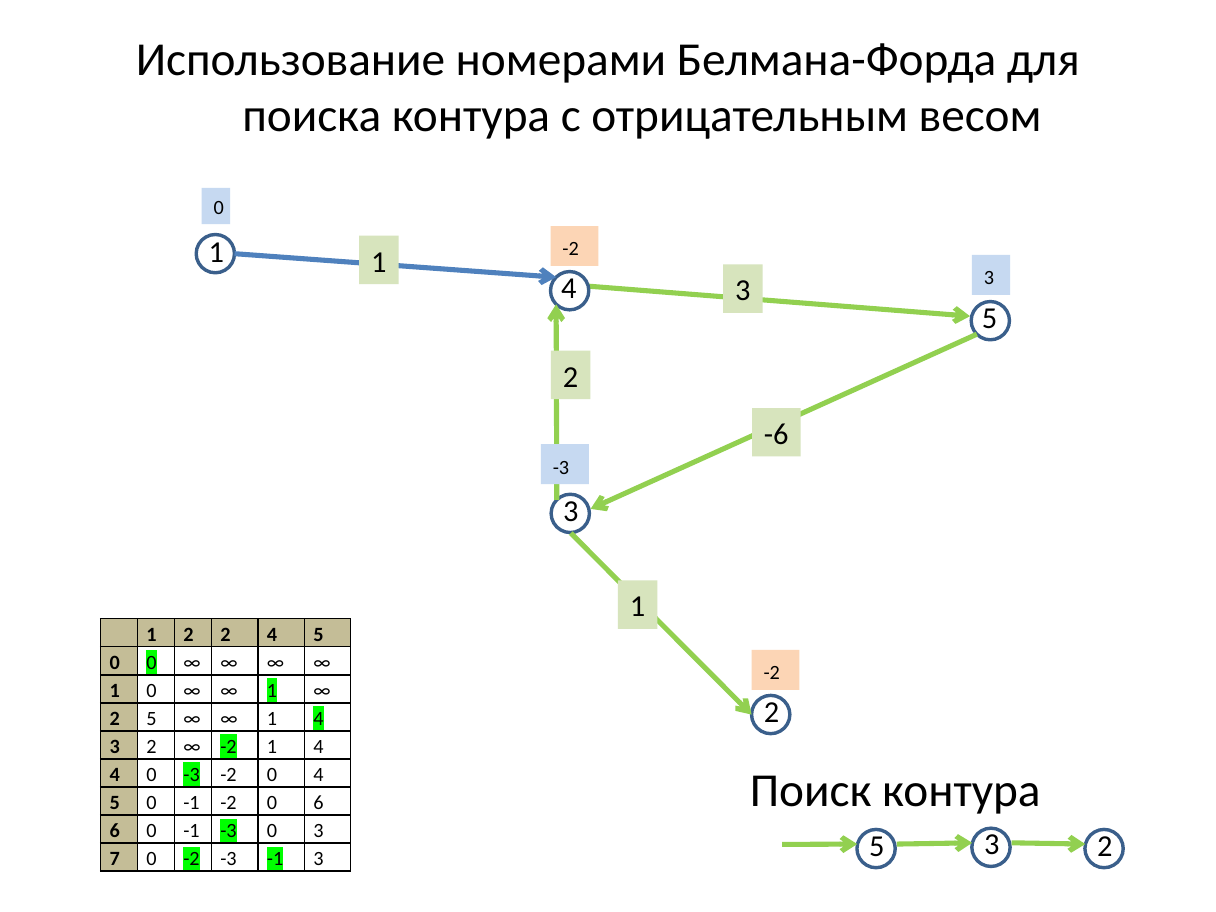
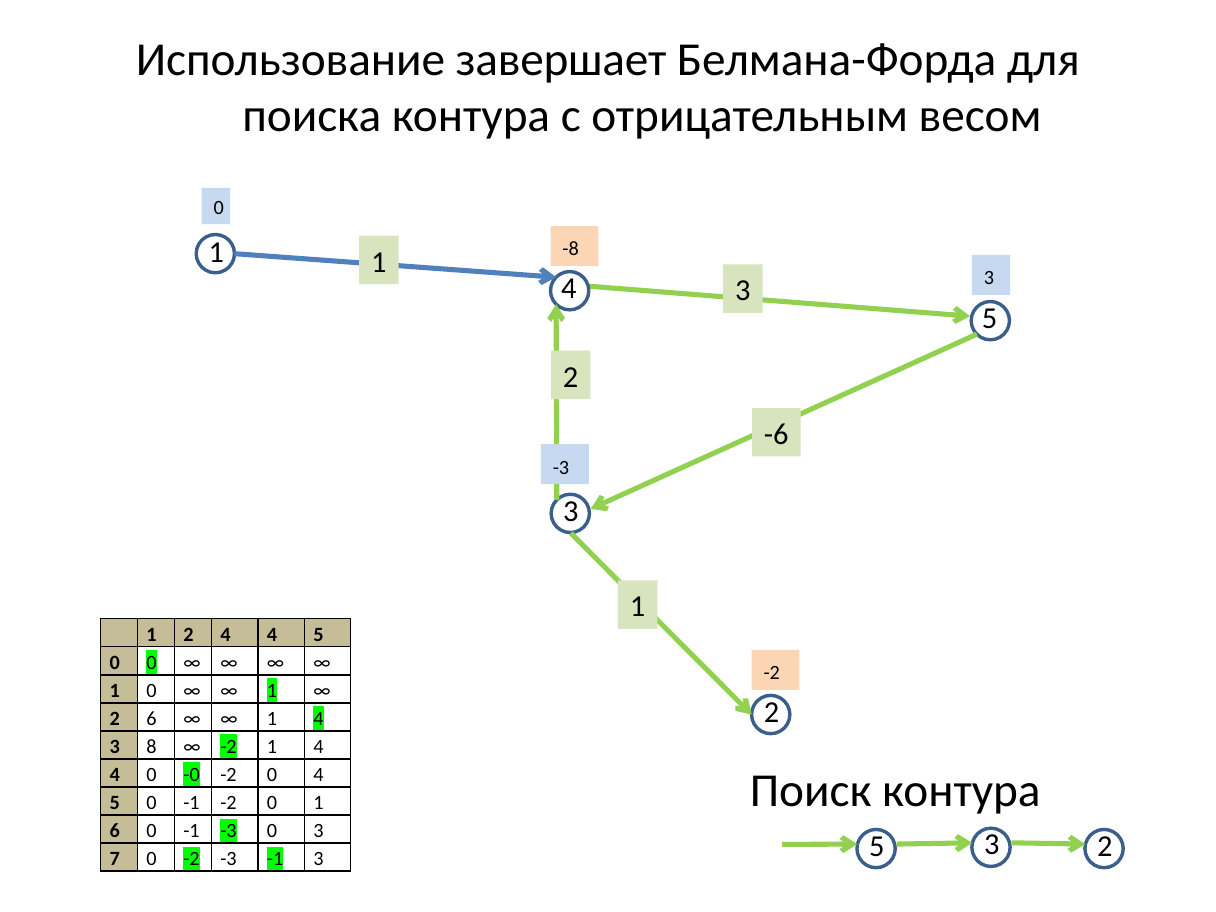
номерами: номерами -> завершает (561, 59)
1 -2: -2 -> -8 (571, 249)
1 2 2: 2 -> 4 (225, 635)
2 5: 5 -> 6 (152, 719)
3 2: 2 -> 8 (152, 747)
0 -3: -3 -> -0 (192, 775)
-2 0 6: 6 -> 1 (319, 803)
